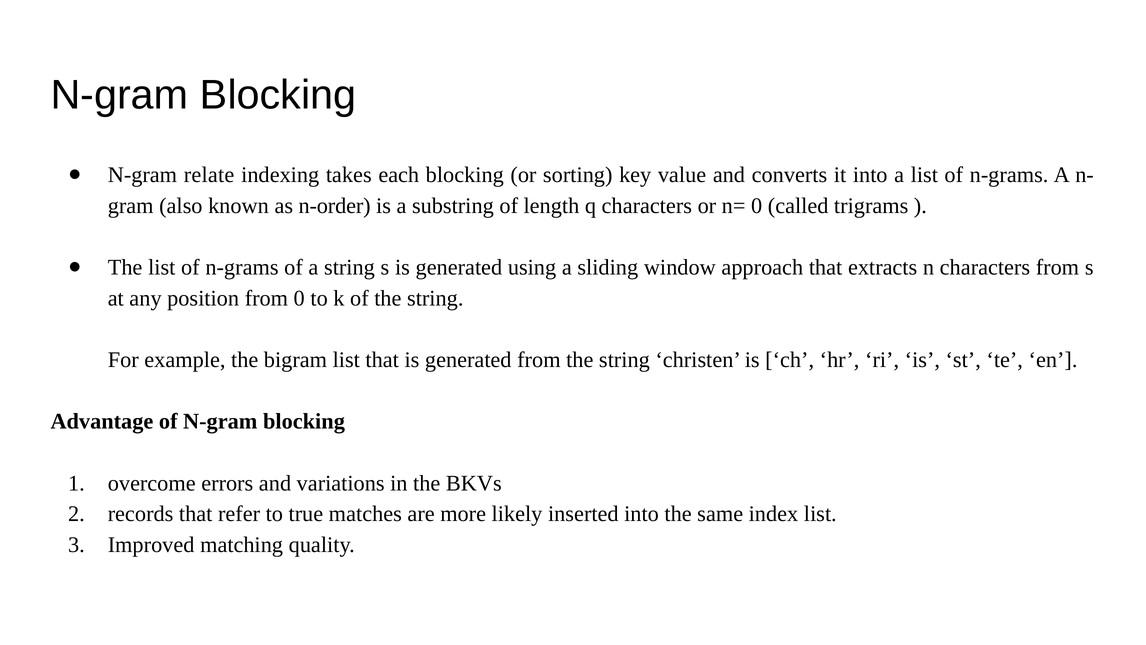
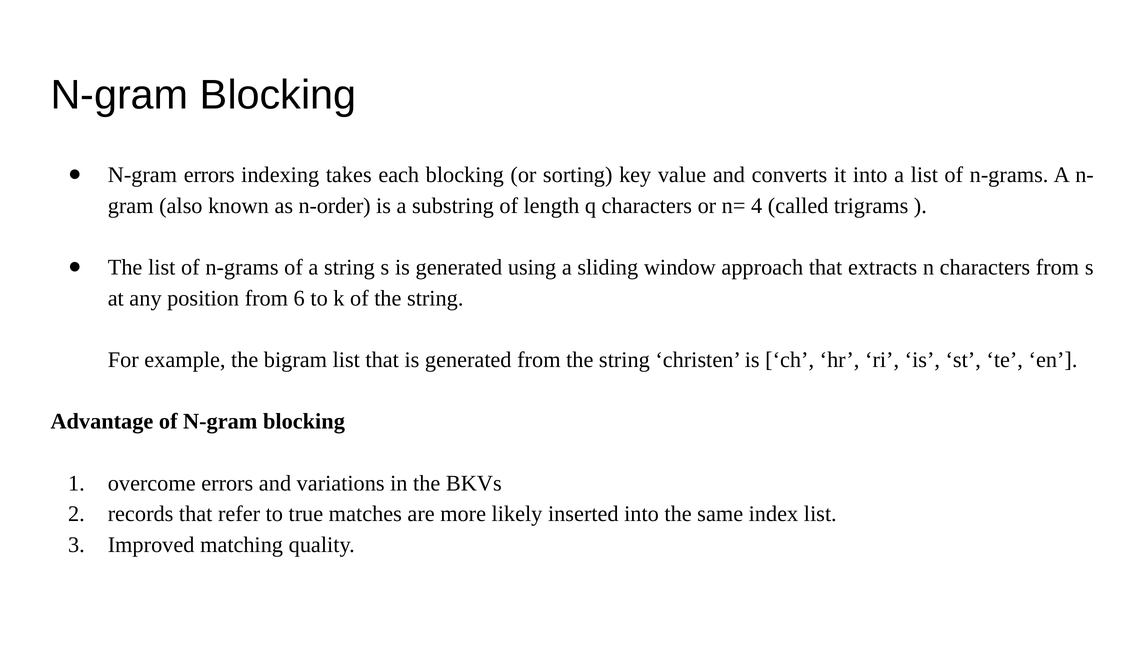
N-gram relate: relate -> errors (209, 175)
n= 0: 0 -> 4 (757, 206)
from 0: 0 -> 6 (299, 298)
